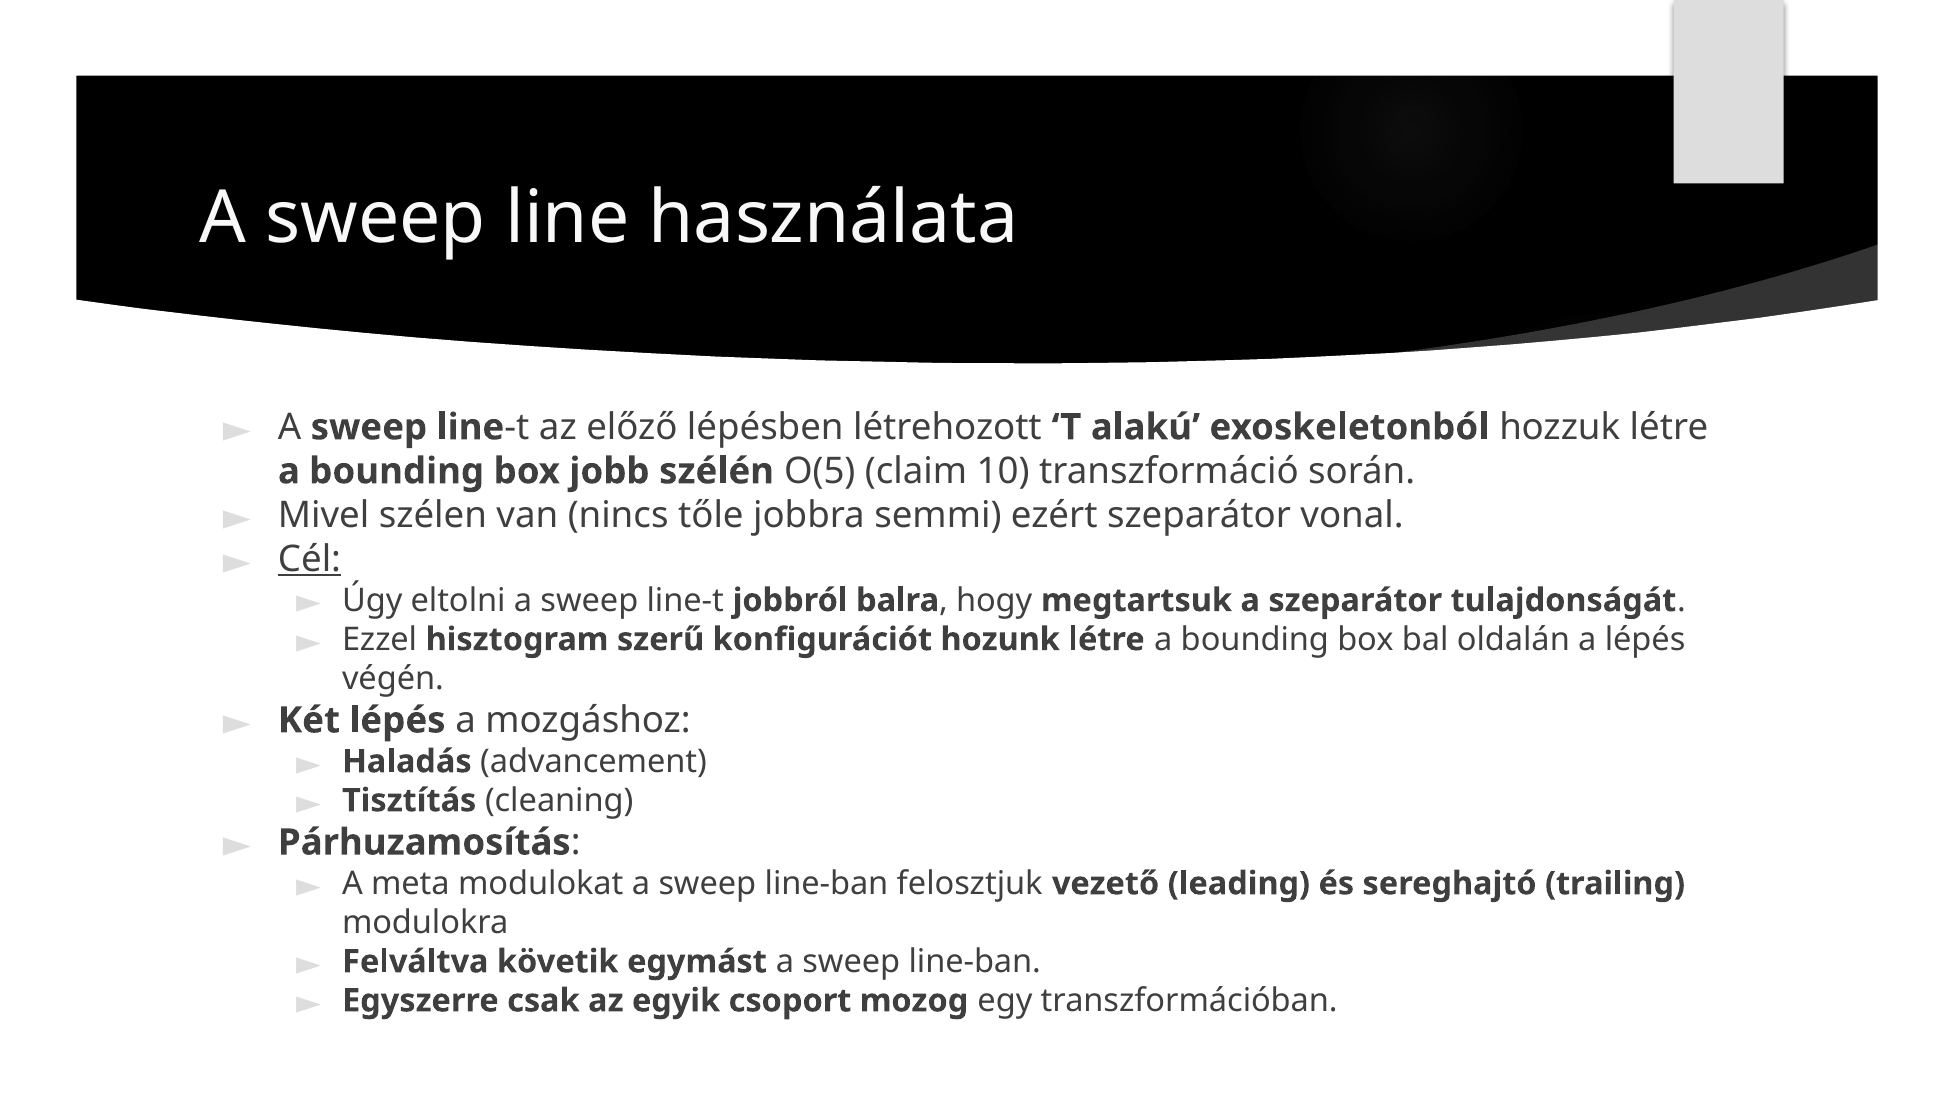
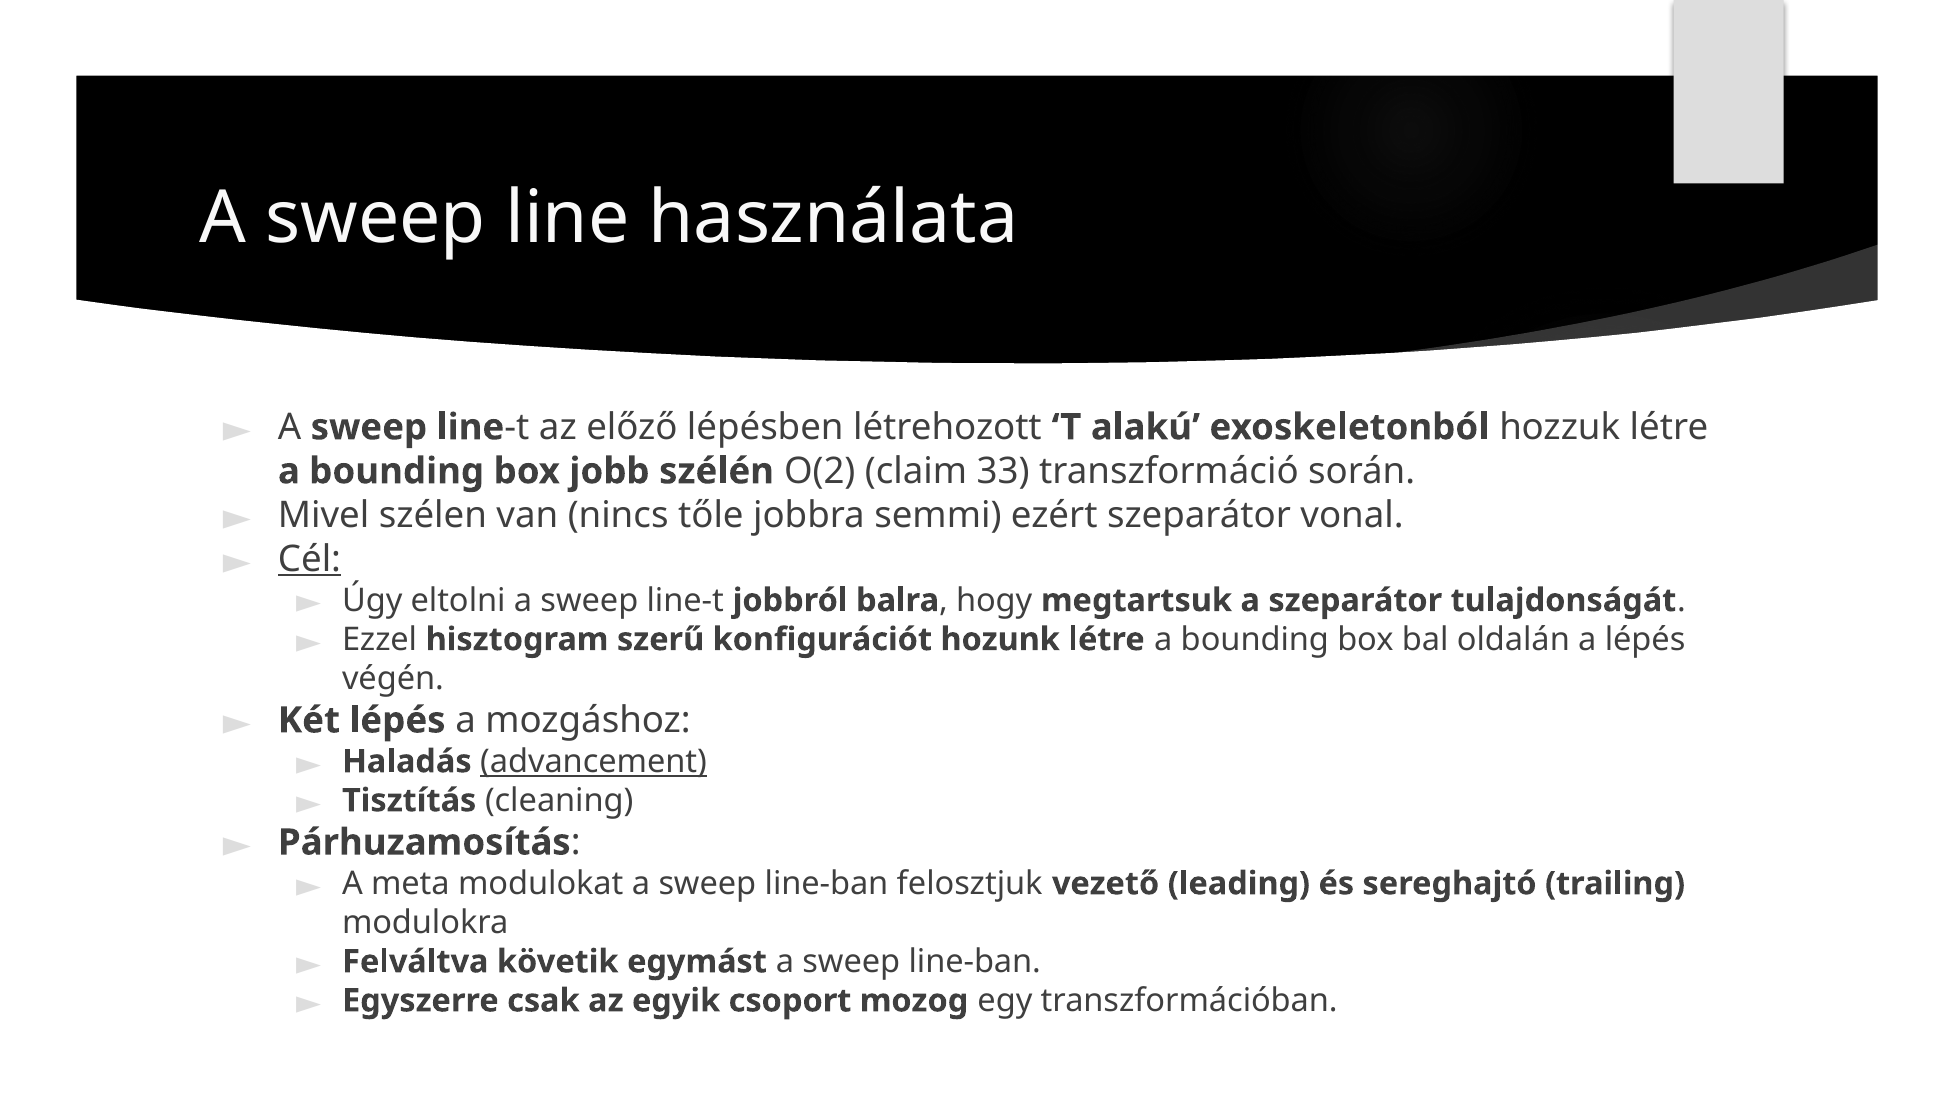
O(5: O(5 -> O(2 (820, 471)
10: 10 -> 33 (1003, 471)
advancement underline: none -> present (594, 761)
